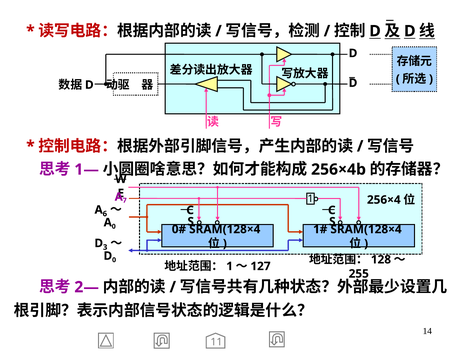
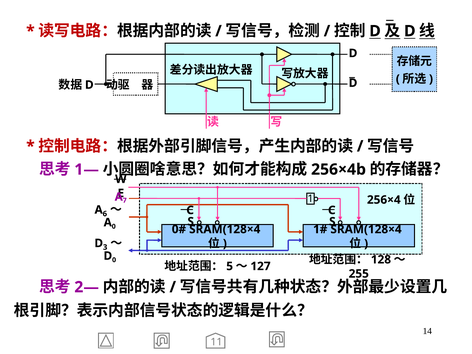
1: 1 -> 5 (230, 266)
